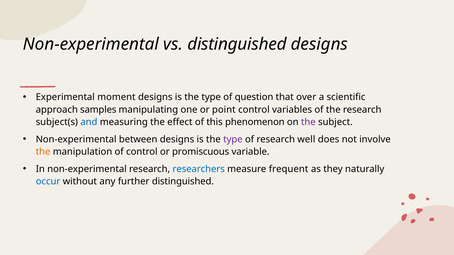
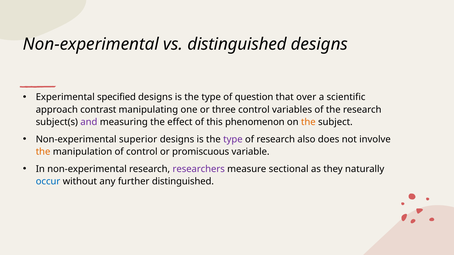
moment: moment -> specified (116, 97)
samples: samples -> contrast (98, 110)
point: point -> three (224, 110)
and colour: blue -> purple (89, 122)
the colour: purple -> orange (308, 122)
between: between -> superior (138, 139)
well: well -> also (306, 139)
researchers colour: blue -> purple (199, 169)
frequent: frequent -> sectional (289, 169)
